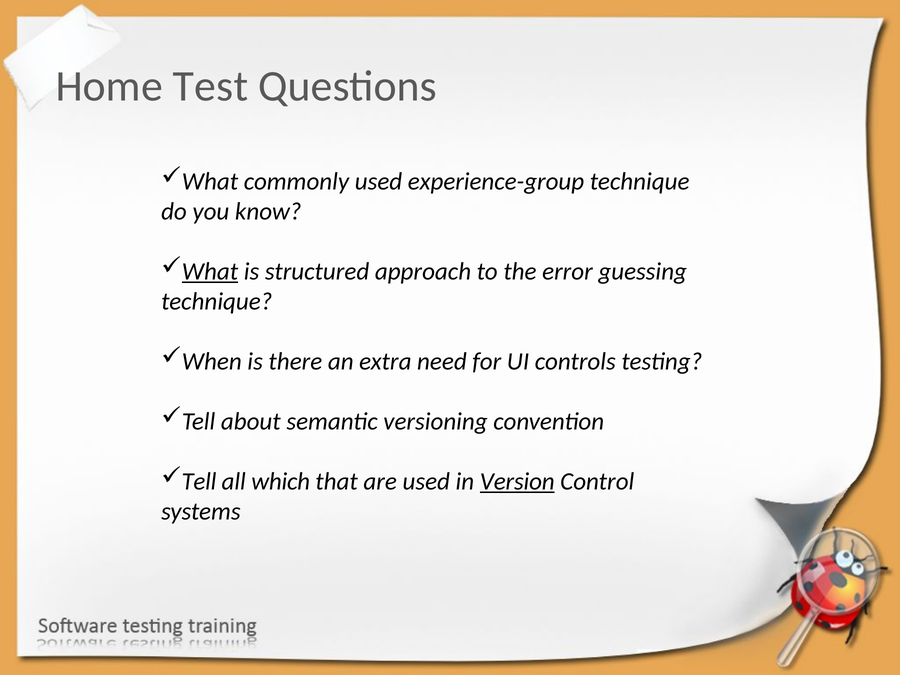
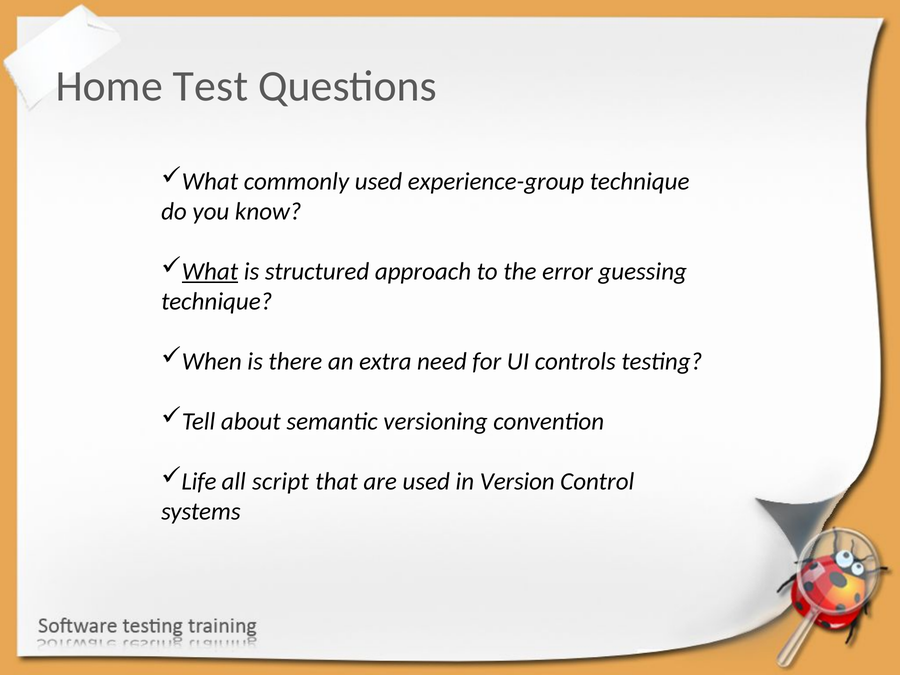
Tell: Tell -> Life (199, 482)
which: which -> script (280, 482)
Version underline: present -> none (517, 482)
